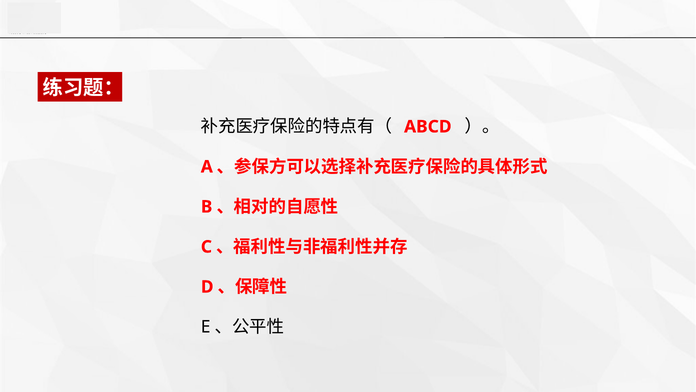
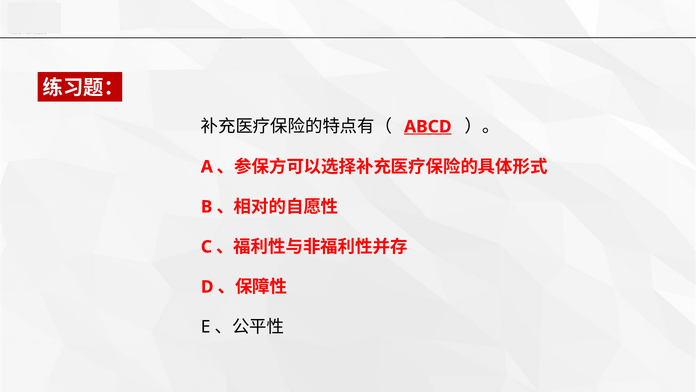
ABCD underline: none -> present (428, 127)
